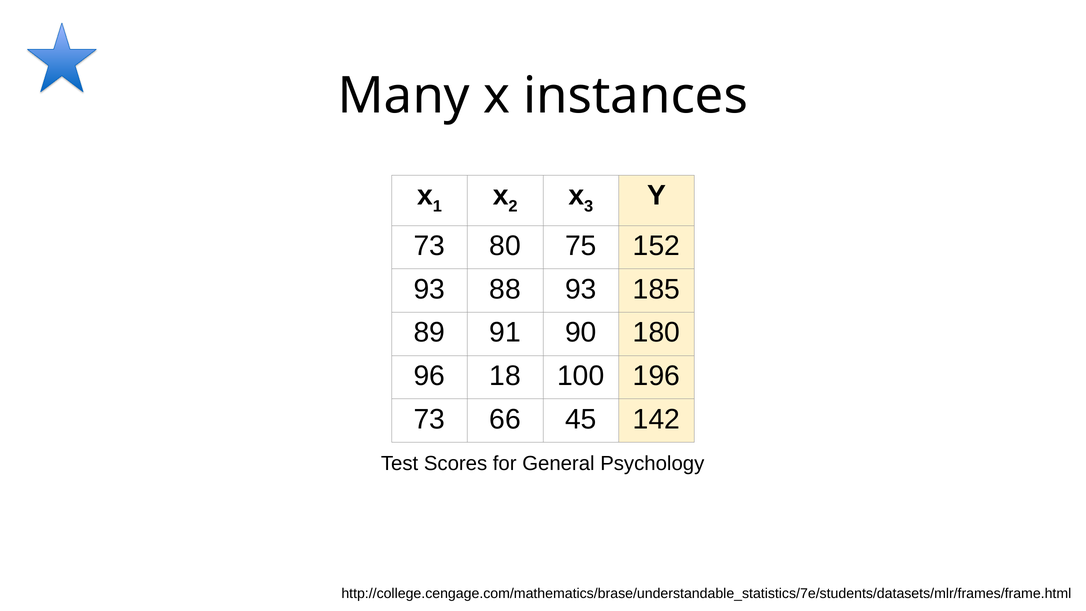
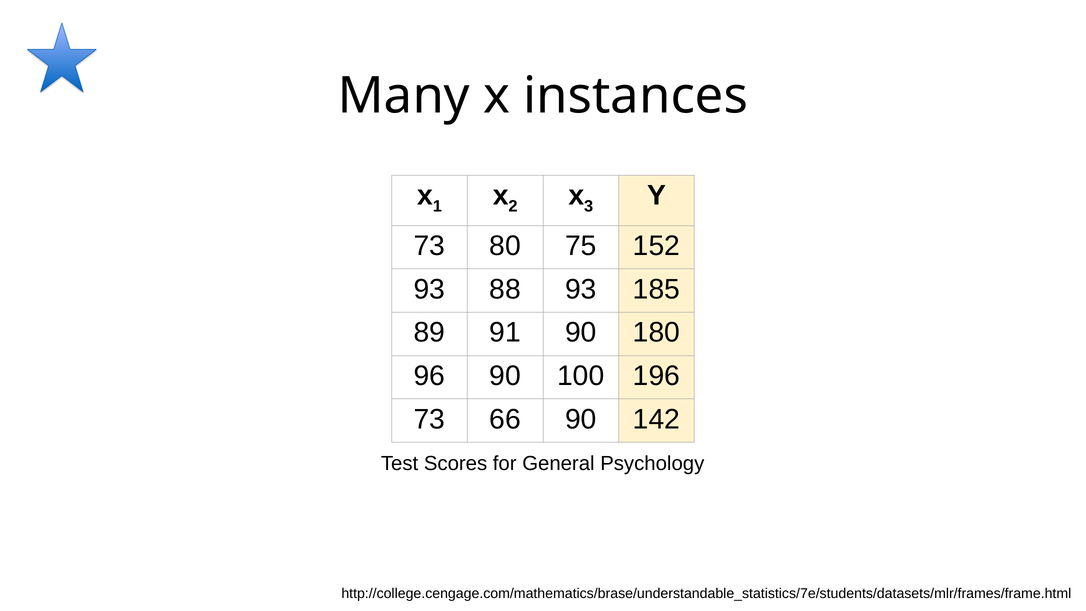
96 18: 18 -> 90 (505, 376)
66 45: 45 -> 90 (581, 419)
